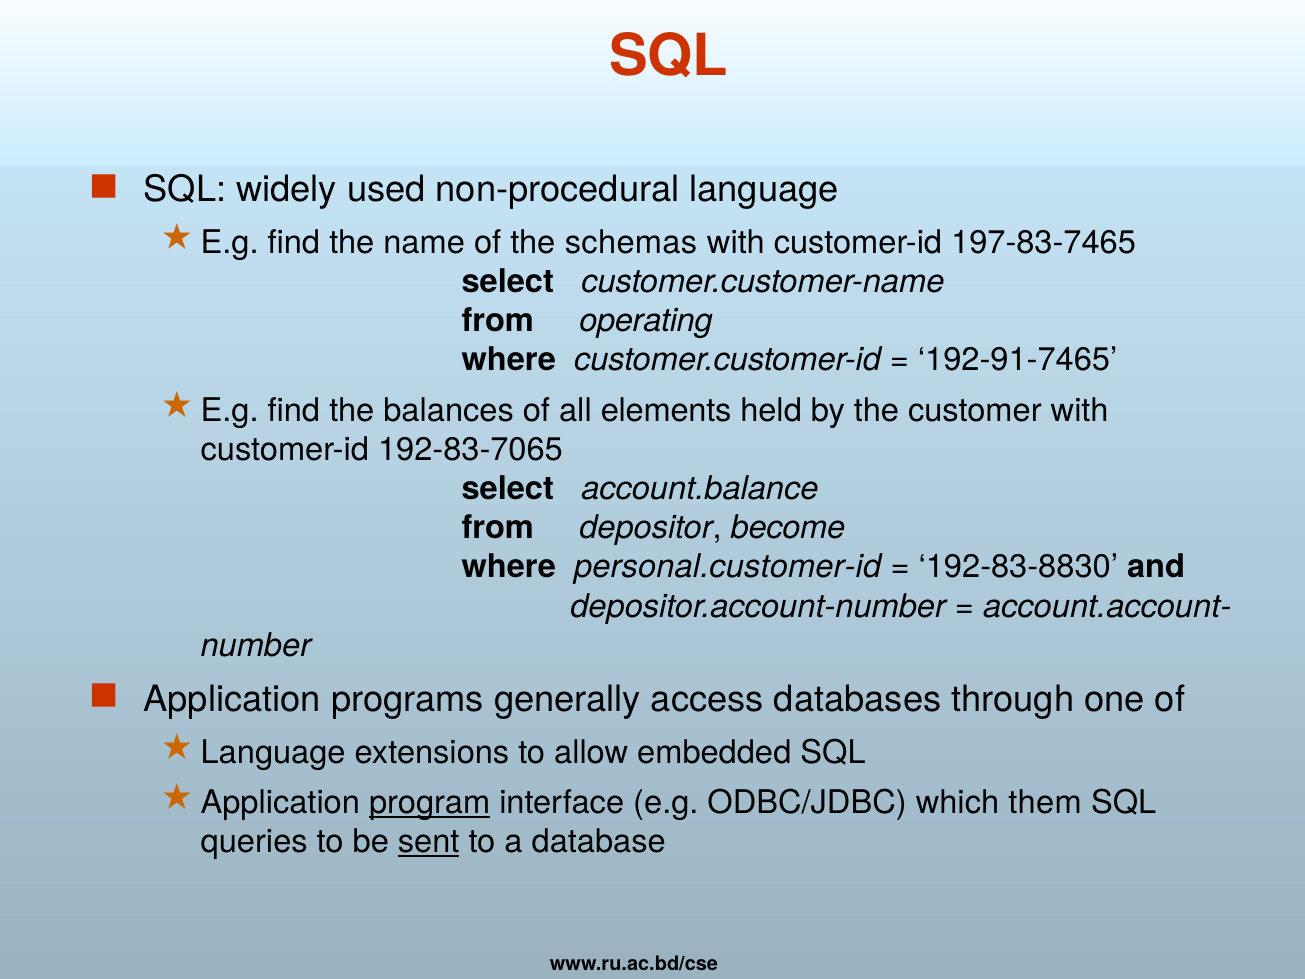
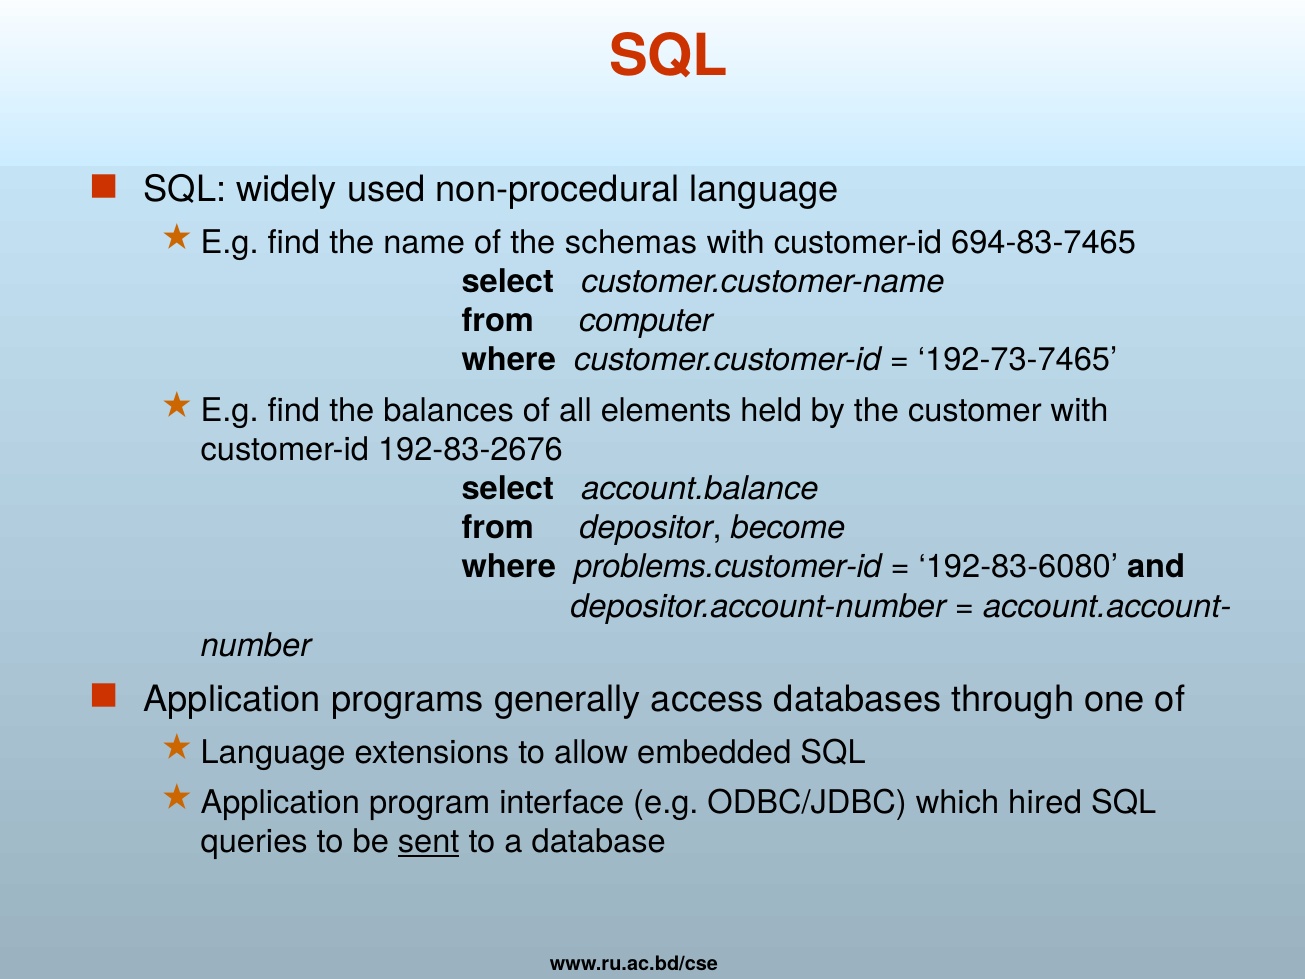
197-83-7465: 197-83-7465 -> 694-83-7465 (1044, 242)
operating: operating -> computer (646, 321)
192-91-7465: 192-91-7465 -> 192-73-7465 (1018, 360)
192-83-7065: 192-83-7065 -> 192-83-2676 (470, 450)
personal.customer-id: personal.customer-id -> problems.customer-id (728, 567)
192-83-8830: 192-83-8830 -> 192-83-6080 (1018, 567)
program underline: present -> none (430, 803)
them: them -> hired (1045, 803)
